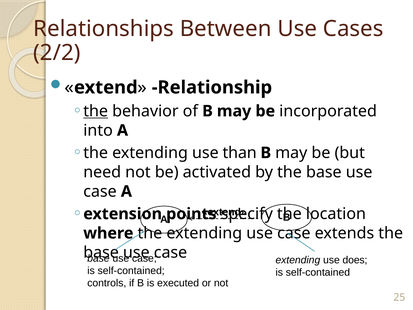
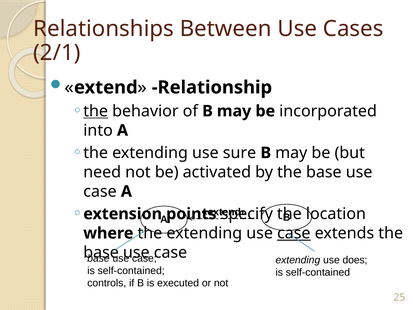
2/2: 2/2 -> 2/1 (57, 53)
than: than -> sure (240, 153)
case underline: none -> present (294, 233)
